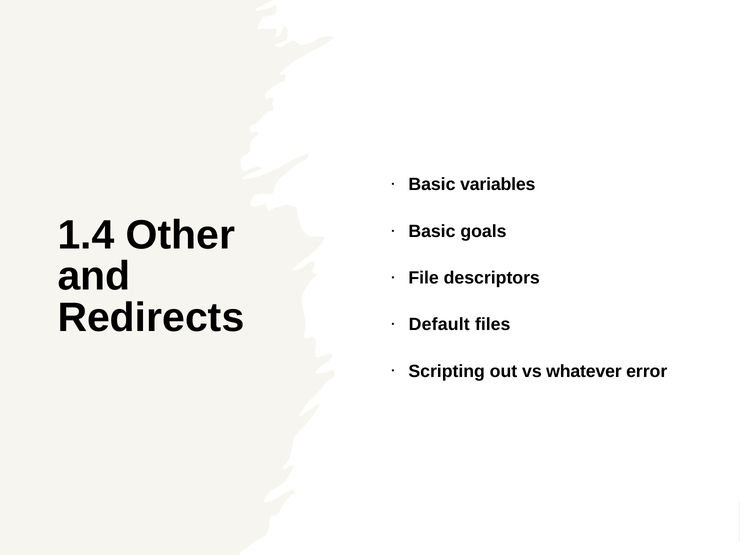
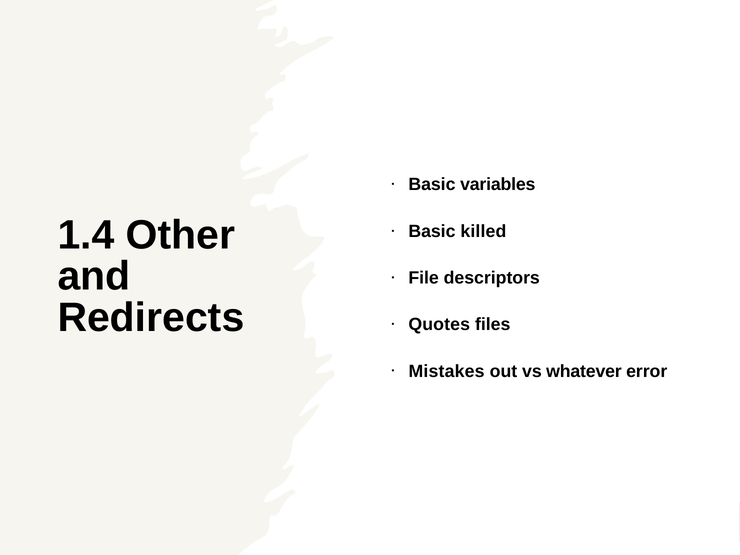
goals: goals -> killed (483, 231)
Default: Default -> Quotes (439, 325)
Scripting: Scripting -> Mistakes (447, 371)
